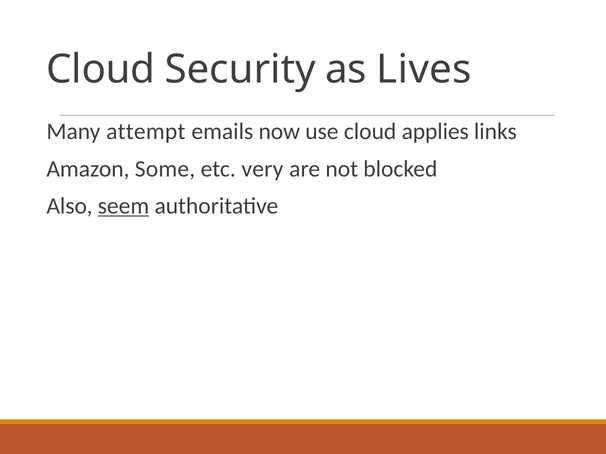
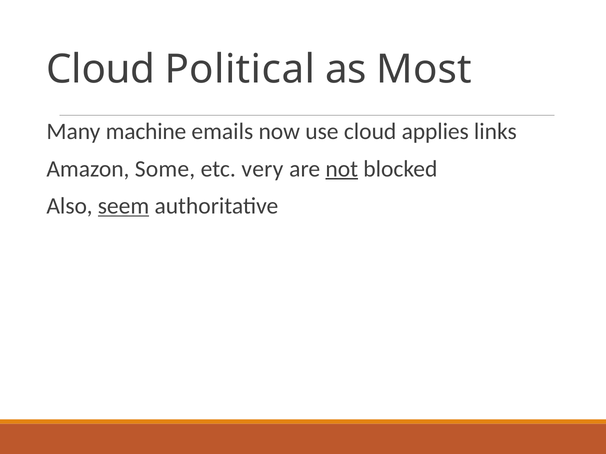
Security: Security -> Political (240, 69)
Lives: Lives -> Most (424, 69)
attempt: attempt -> machine (146, 132)
not underline: none -> present (342, 169)
